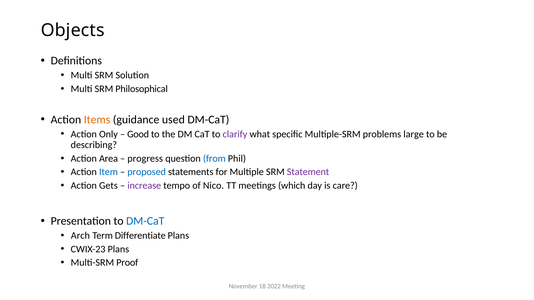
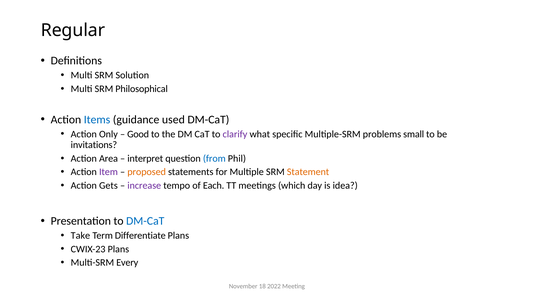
Objects: Objects -> Regular (73, 30)
Items colour: orange -> blue (97, 120)
large: large -> small (414, 134)
describing: describing -> invitations (94, 145)
progress: progress -> interpret (145, 159)
Item colour: blue -> purple (108, 172)
proposed colour: blue -> orange (147, 172)
Statement colour: purple -> orange (308, 172)
Nico: Nico -> Each (214, 186)
care: care -> idea (345, 186)
Arch: Arch -> Take (80, 236)
Proof: Proof -> Every (127, 263)
